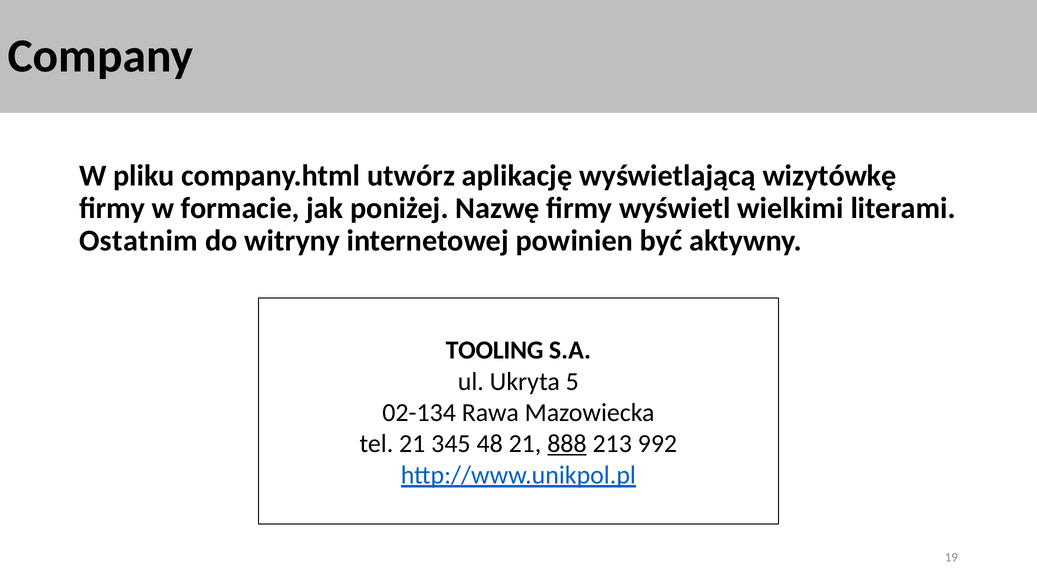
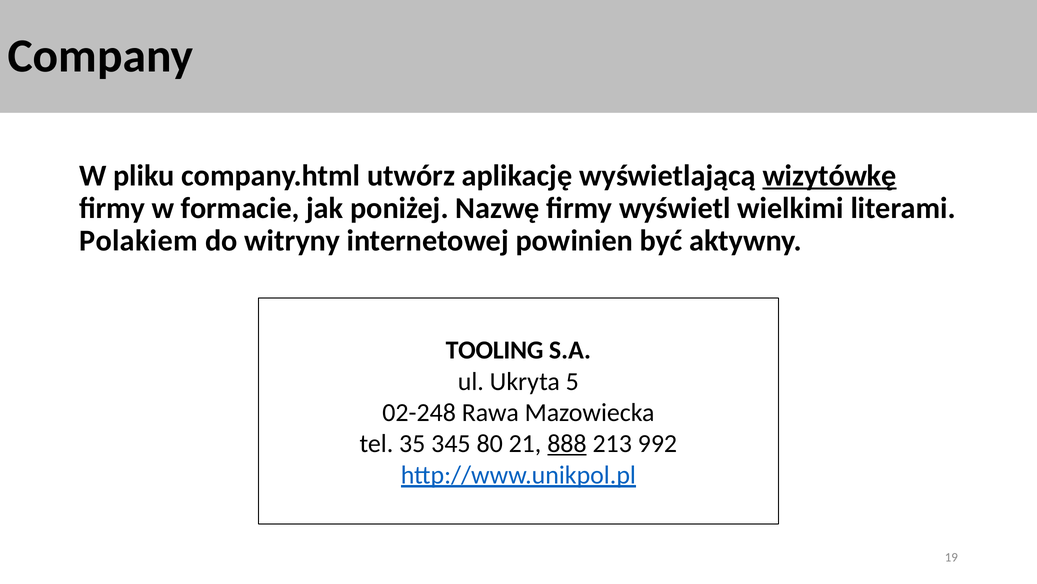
wizytówkę underline: none -> present (830, 175)
Ostatnim: Ostatnim -> Polakiem (139, 241)
02-134: 02-134 -> 02-248 (419, 412)
tel 21: 21 -> 35 (412, 443)
48: 48 -> 80 (490, 443)
